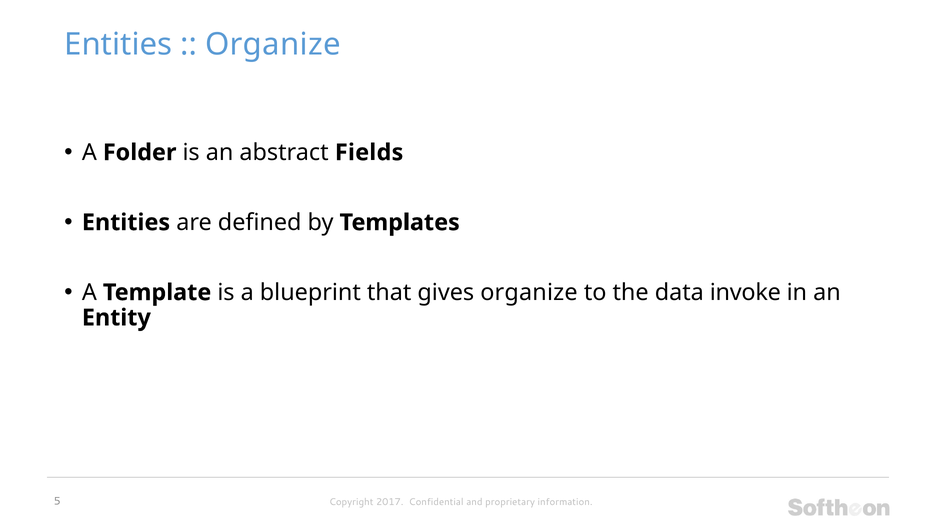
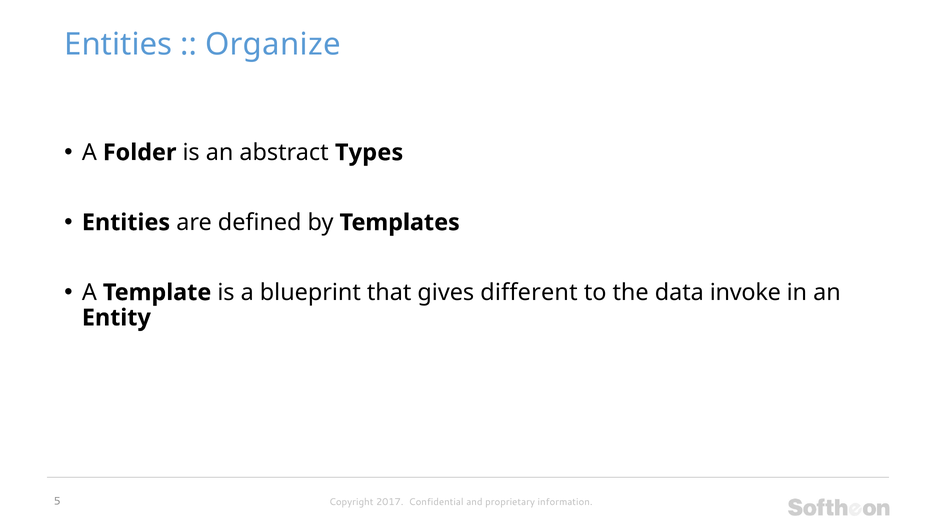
Fields: Fields -> Types (369, 153)
gives organize: organize -> different (529, 293)
